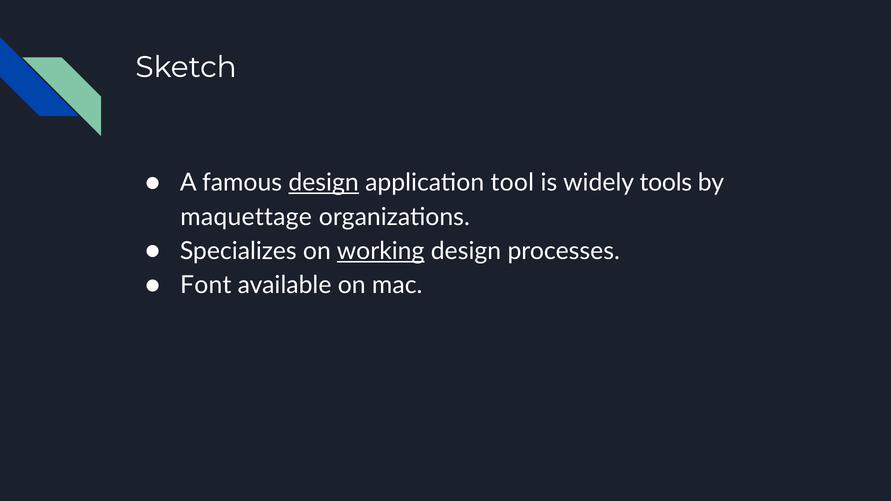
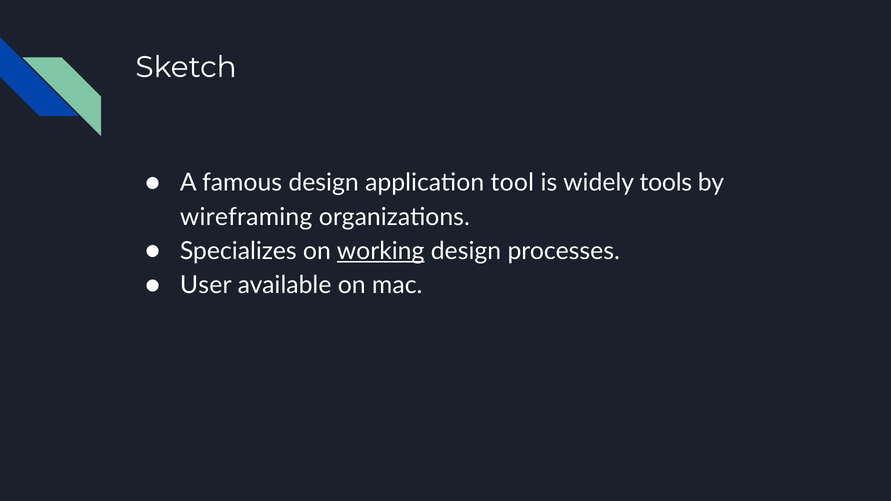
design underline: present -> none (324, 183)
maquettage: maquettage -> wireframing (246, 217)
Font: Font -> User (206, 285)
